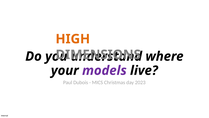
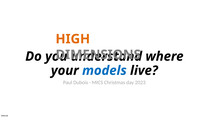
models colour: purple -> blue (104, 70)
